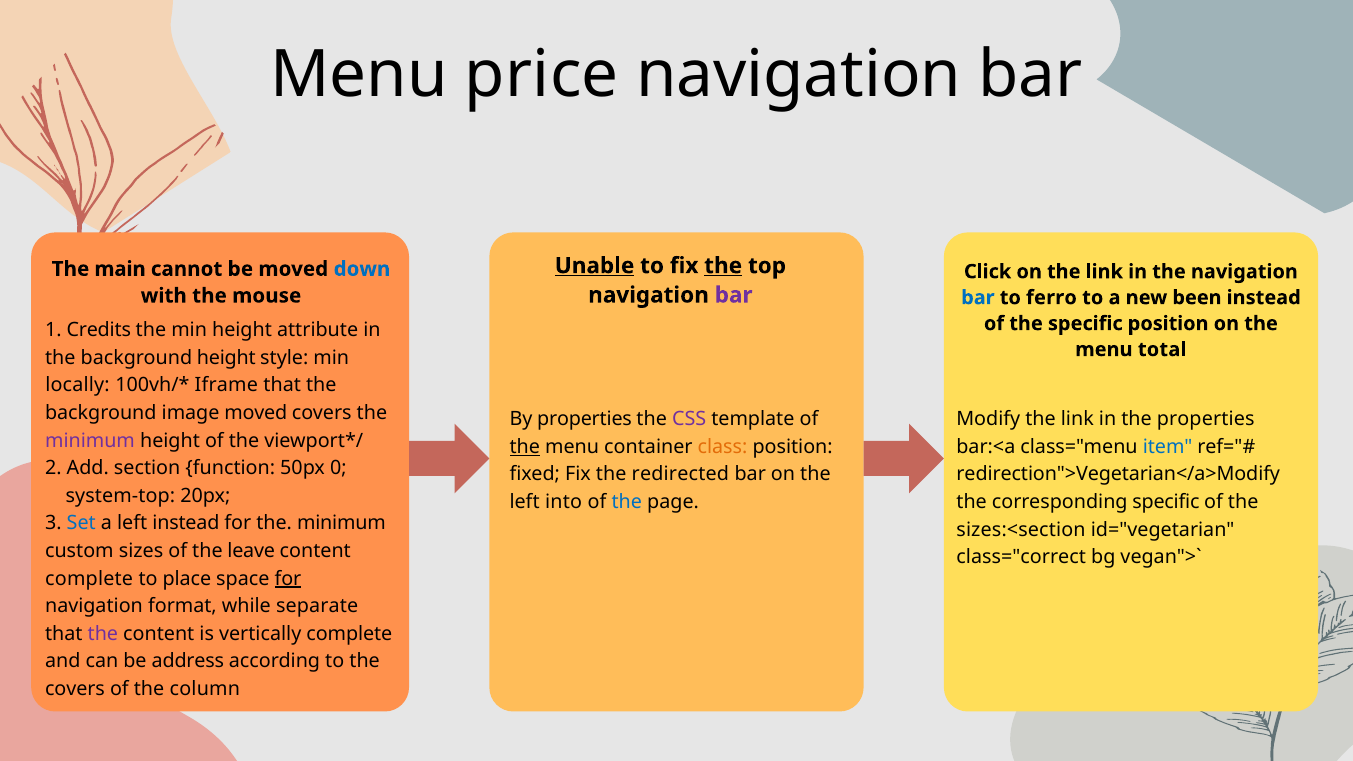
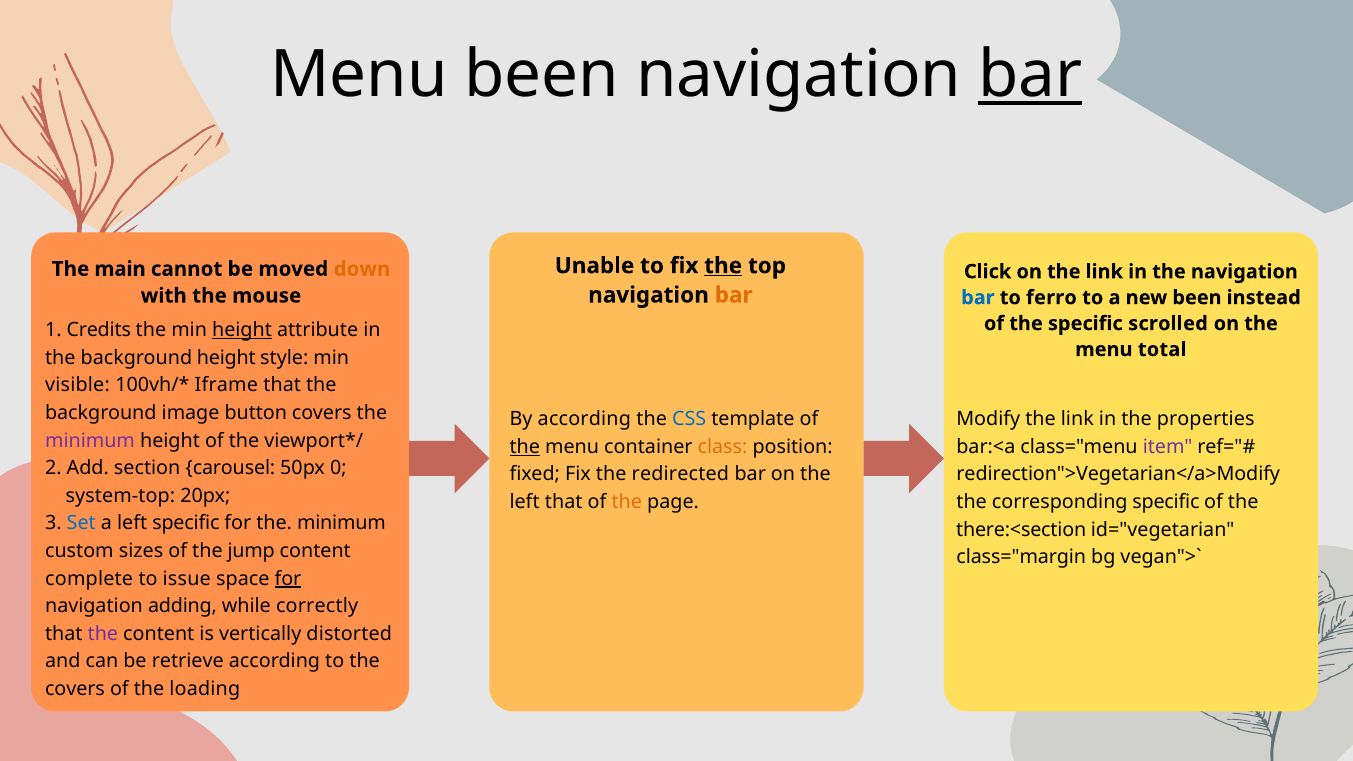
Menu price: price -> been (542, 75)
bar underline: none -> present (1030, 75)
Unable underline: present -> none (594, 266)
down colour: blue -> orange (362, 269)
bar colour: purple -> orange (734, 295)
specific position: position -> scrolled (1168, 324)
height underline: none -> present (242, 330)
locally: locally -> visible (78, 385)
image moved: moved -> button (256, 413)
By properties: properties -> according (584, 419)
CSS colour: purple -> blue (689, 419)
item colour: blue -> purple (1168, 447)
function: function -> carousel (230, 468)
left into: into -> that (564, 502)
the colour: blue -> orange (627, 502)
left instead: instead -> specific (186, 523)
sizes:<section: sizes:<section -> there:<section (1021, 530)
leave: leave -> jump (251, 551)
class="correct: class="correct -> class="margin (1021, 557)
place: place -> issue (187, 579)
format: format -> adding (183, 606)
separate: separate -> correctly (317, 606)
vertically complete: complete -> distorted (349, 634)
address: address -> retrieve (188, 661)
column: column -> loading (205, 689)
